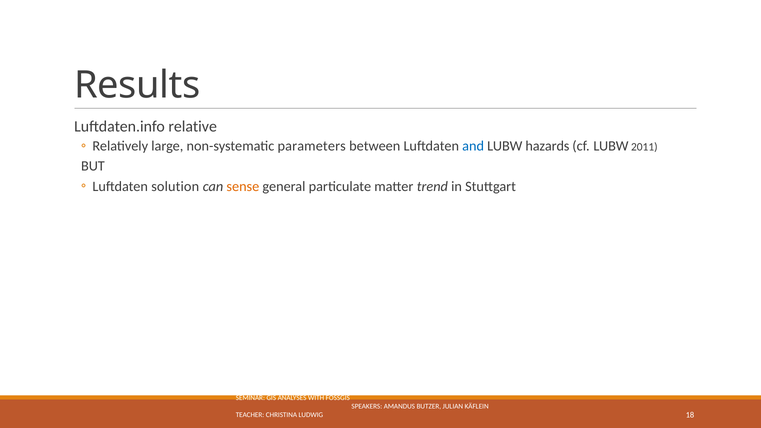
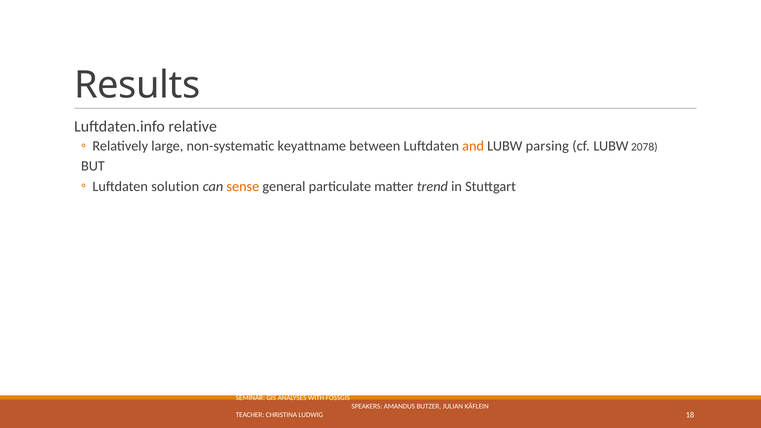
parameters: parameters -> keyattname (312, 146)
and colour: blue -> orange (473, 146)
hazards: hazards -> parsing (547, 146)
2011: 2011 -> 2078 (644, 147)
